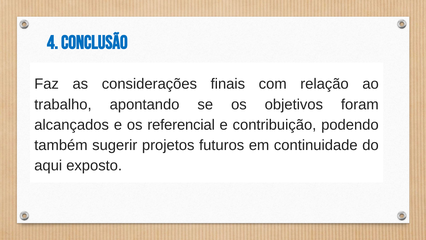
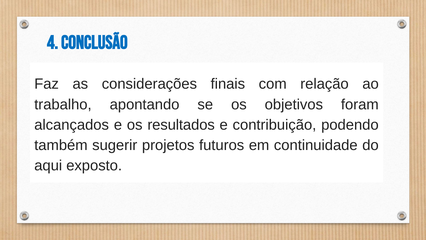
referencial: referencial -> resultados (181, 125)
